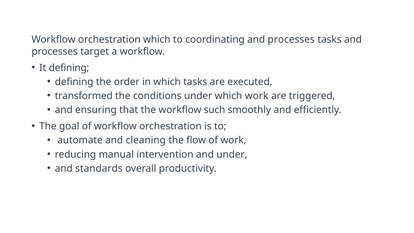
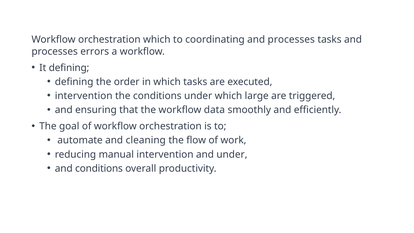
target: target -> errors (95, 51)
transformed: transformed -> intervention (84, 96)
which work: work -> large (257, 96)
such: such -> data (214, 110)
and standards: standards -> conditions (99, 168)
